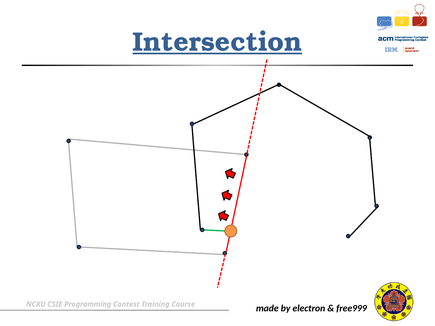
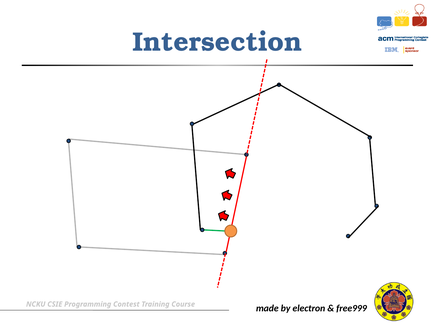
Intersection underline: present -> none (217, 42)
